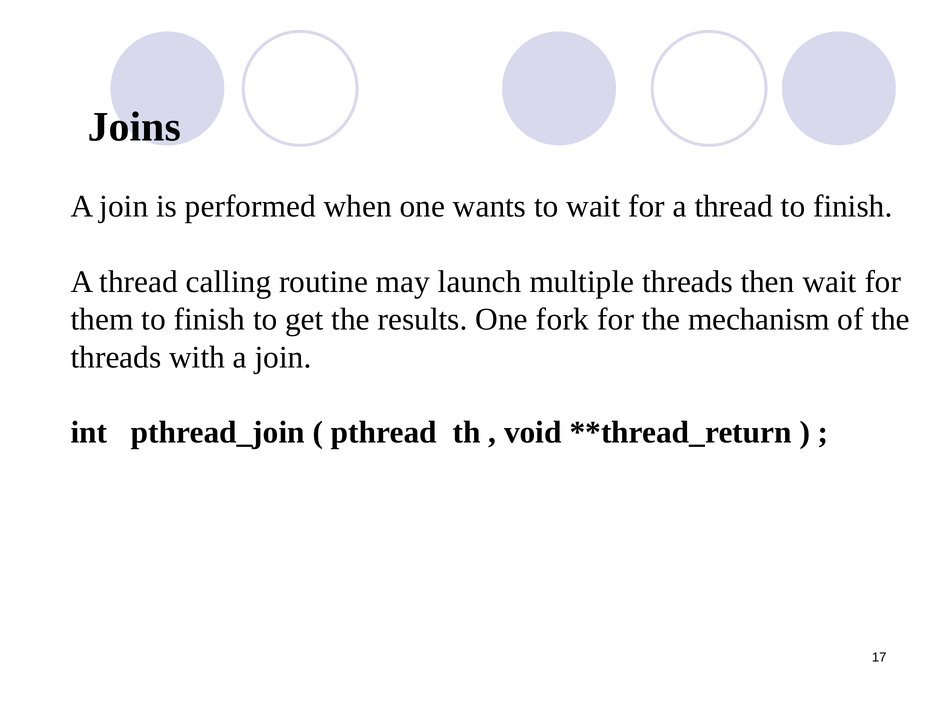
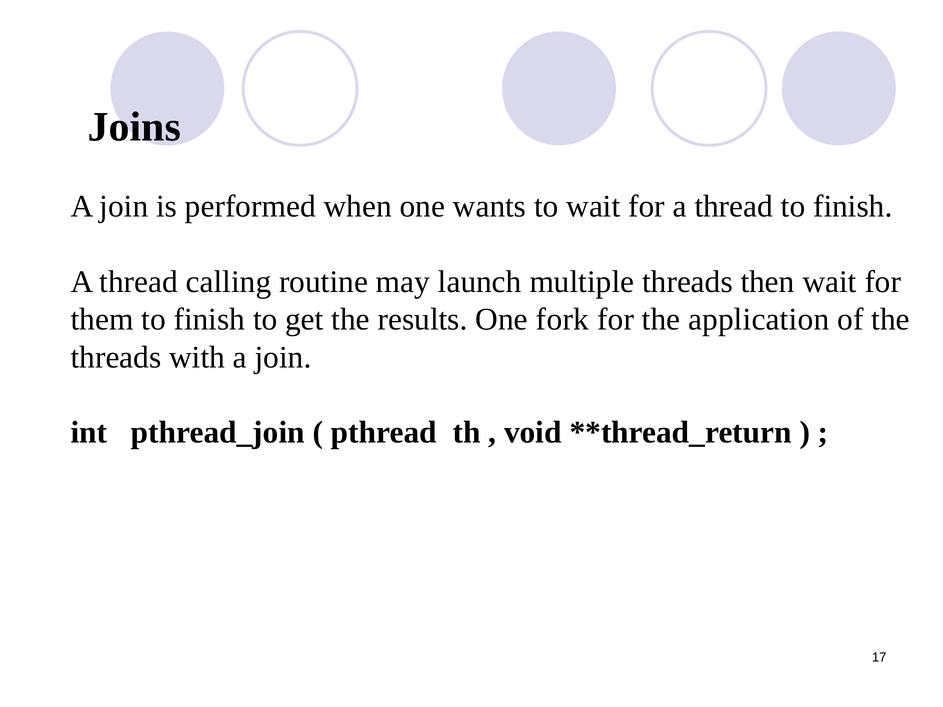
mechanism: mechanism -> application (759, 320)
